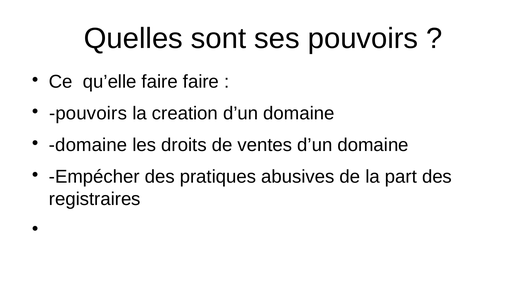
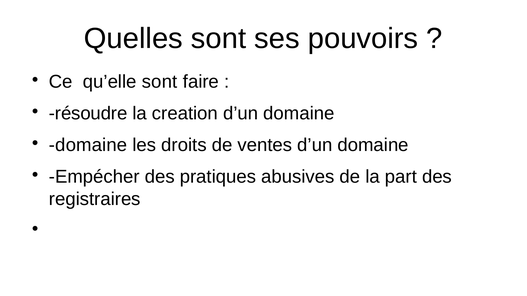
qu’elle faire: faire -> sont (160, 82)
pouvoirs: pouvoirs -> résoudre (88, 114)
